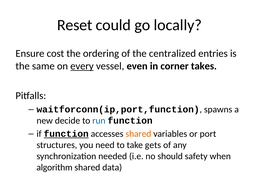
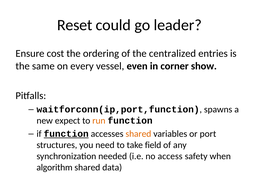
locally: locally -> leader (178, 25)
every underline: present -> none (82, 66)
takes: takes -> show (204, 66)
decide: decide -> expect (68, 121)
run colour: blue -> orange (99, 121)
gets: gets -> field (153, 145)
should: should -> access (170, 156)
